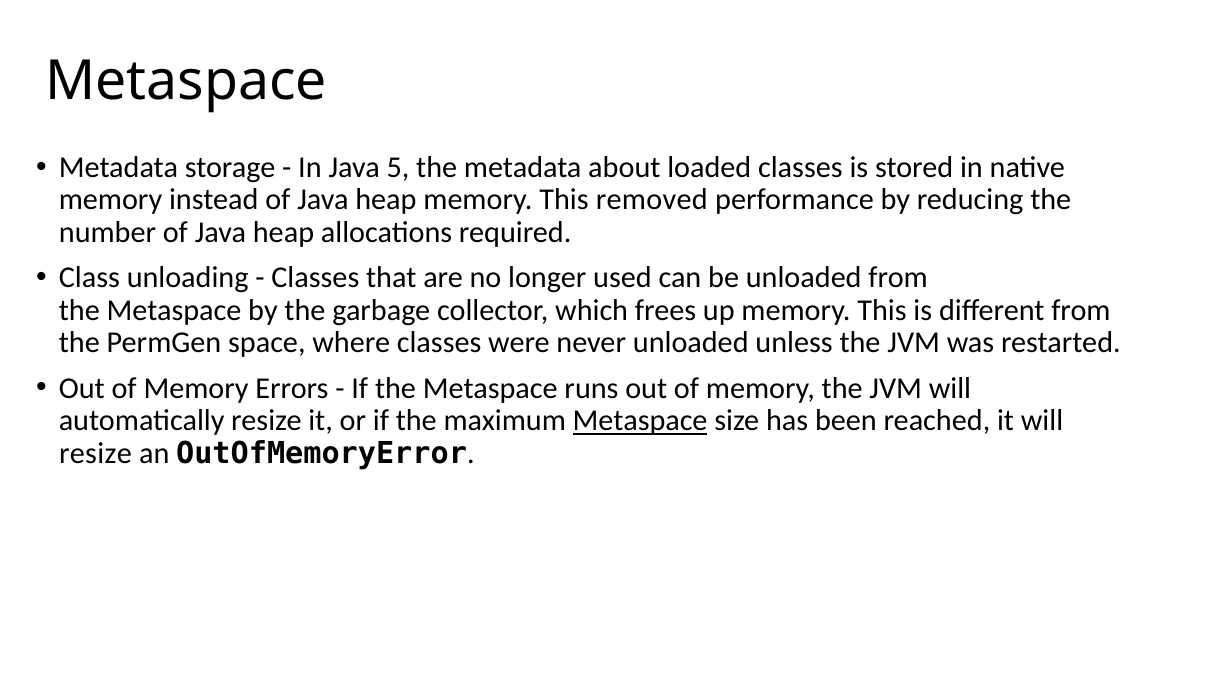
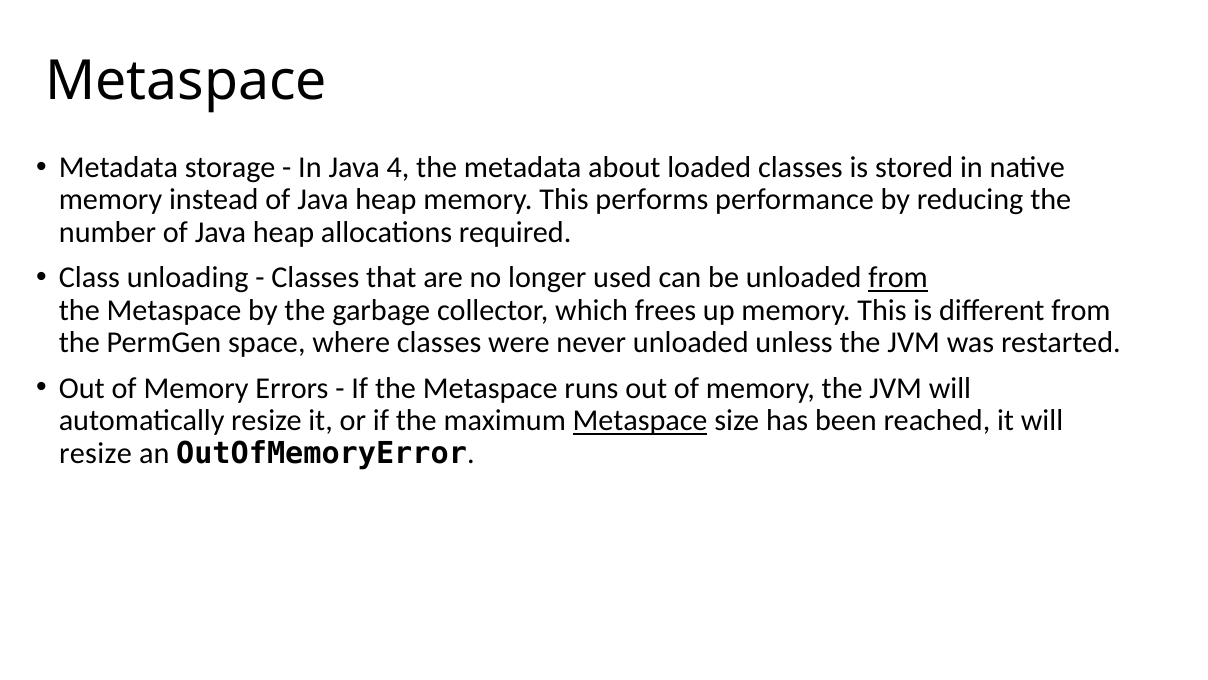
5: 5 -> 4 (398, 167)
removed: removed -> performs (652, 200)
from underline: none -> present (898, 278)
